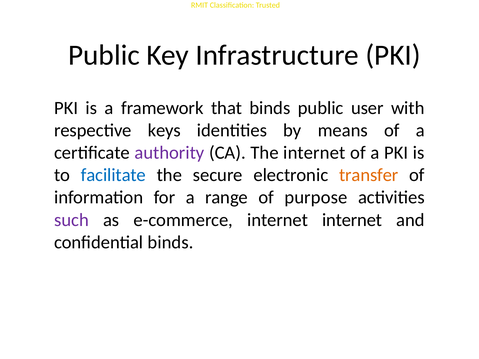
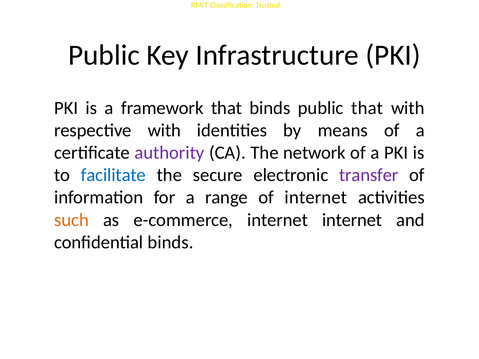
public user: user -> that (367, 108)
respective keys: keys -> with (164, 131)
The internet: internet -> network (314, 153)
transfer colour: orange -> purple (369, 175)
of purpose: purpose -> internet (316, 198)
such colour: purple -> orange (71, 220)
